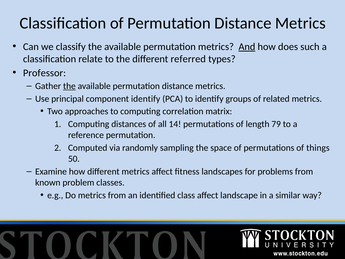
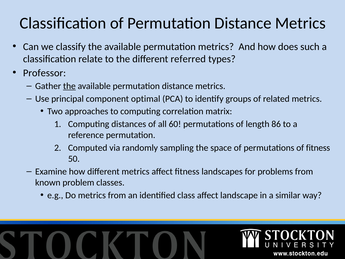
And underline: present -> none (247, 47)
component identify: identify -> optimal (146, 99)
14: 14 -> 60 (175, 124)
79: 79 -> 86 (276, 124)
of things: things -> fitness (318, 148)
